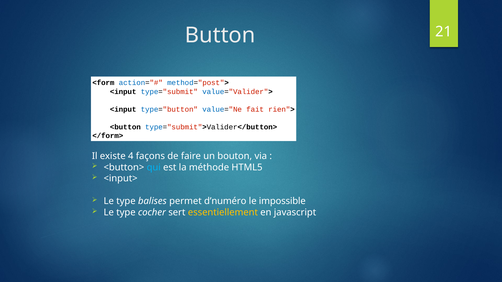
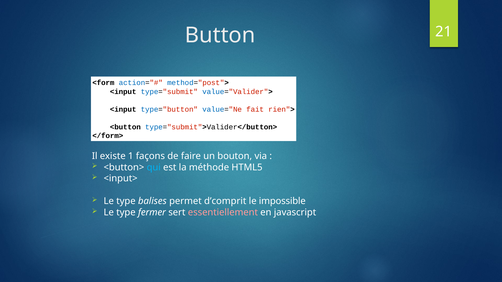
4: 4 -> 1 (131, 156)
d’numéro: d’numéro -> d’comprit (225, 201)
cocher: cocher -> fermer (152, 213)
essentiellement colour: yellow -> pink (223, 213)
